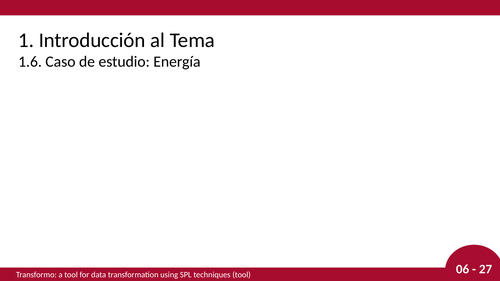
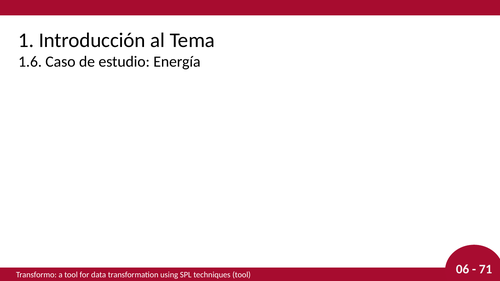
27: 27 -> 71 (486, 269)
